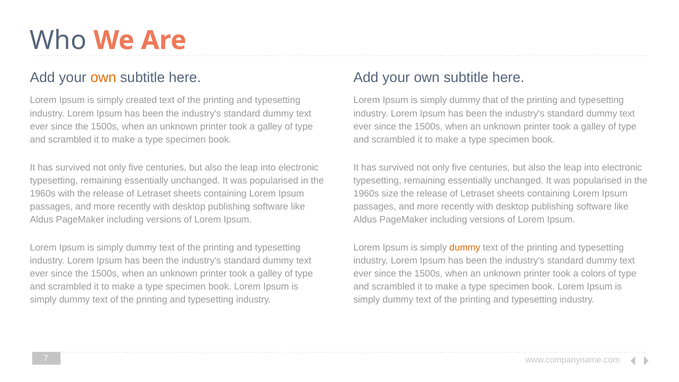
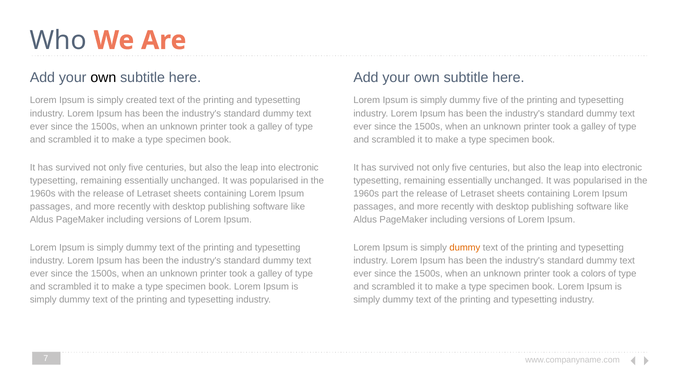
own colour: orange -> black (103, 78)
dummy that: that -> five (490, 100)
size: size -> part (390, 194)
